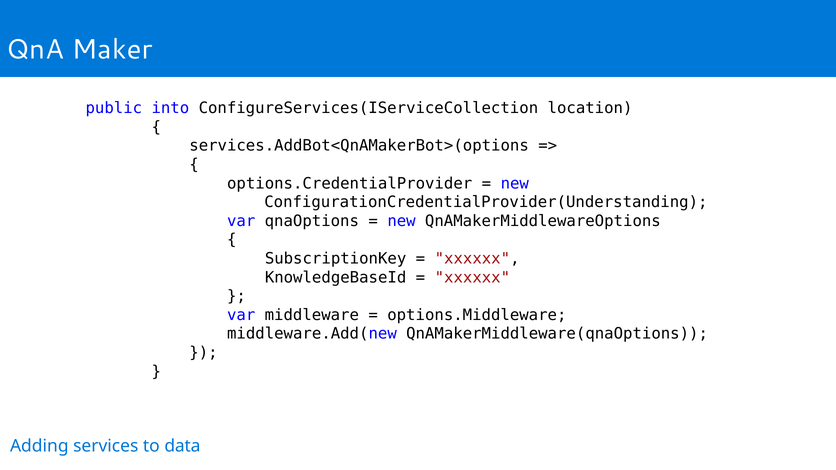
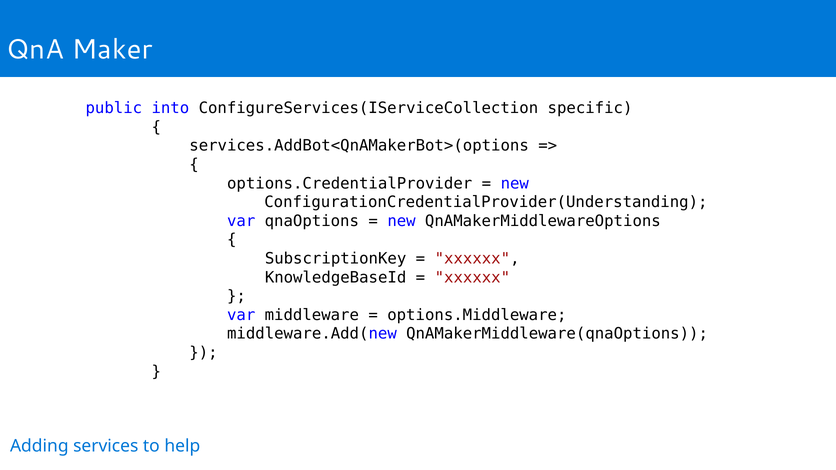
location: location -> specific (590, 108)
data: data -> help (182, 446)
